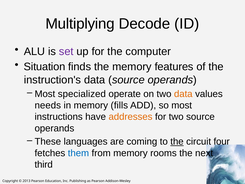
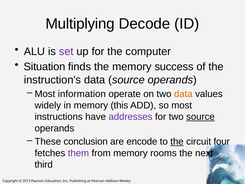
features: features -> success (174, 67)
specialized: specialized -> information (82, 94)
needs: needs -> widely (48, 105)
fills: fills -> this (119, 105)
addresses colour: orange -> purple (130, 117)
source underline: none -> present (200, 117)
languages: languages -> conclusion (86, 141)
coming: coming -> encode (142, 141)
them colour: blue -> purple (78, 153)
